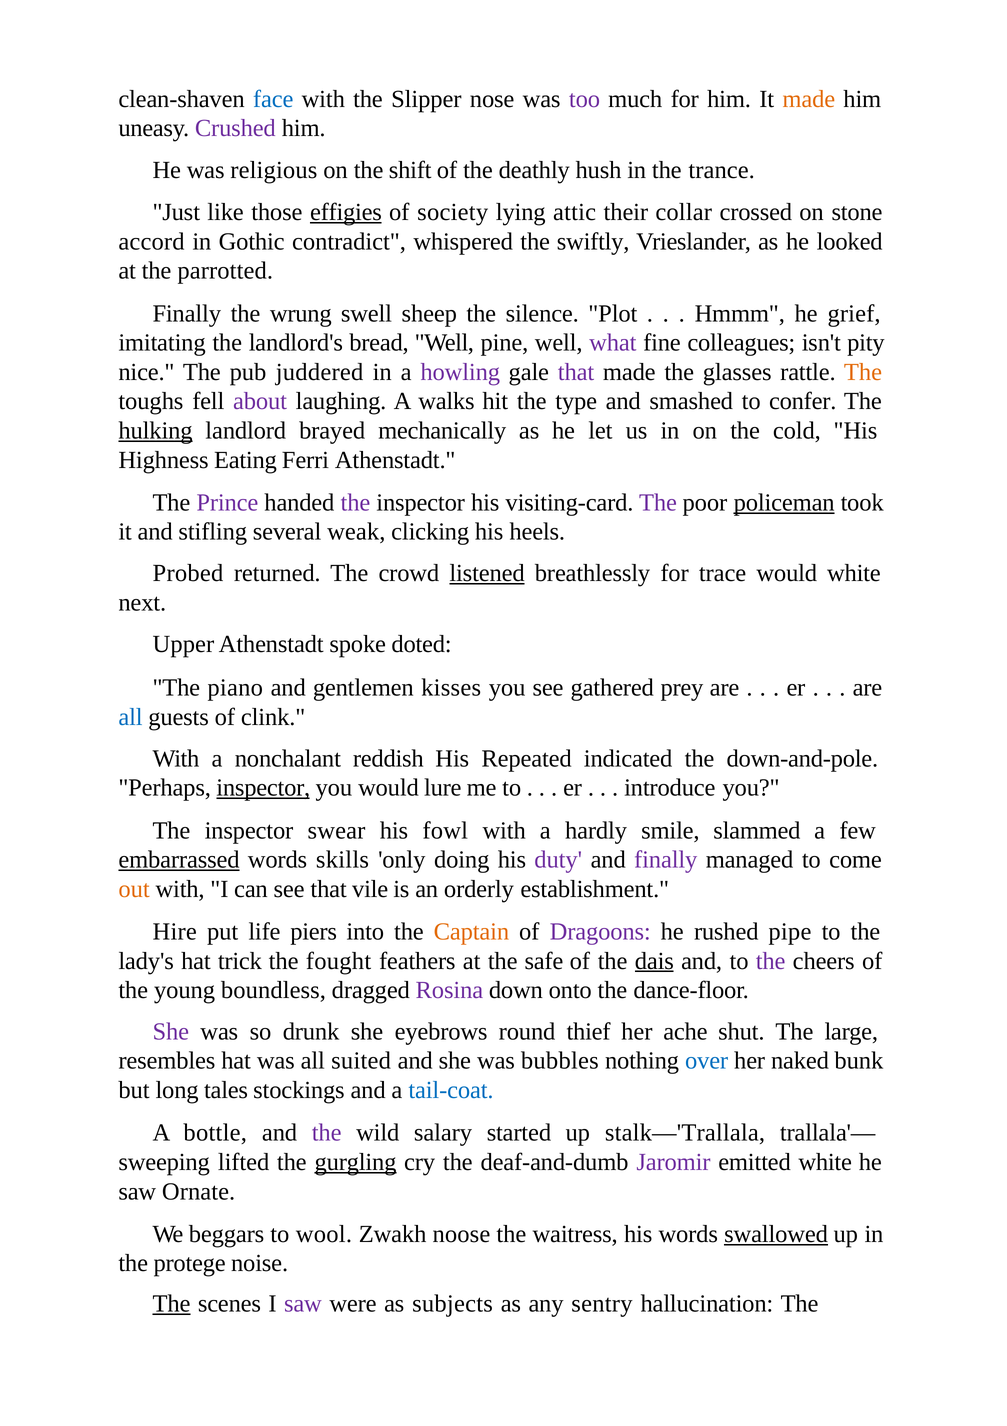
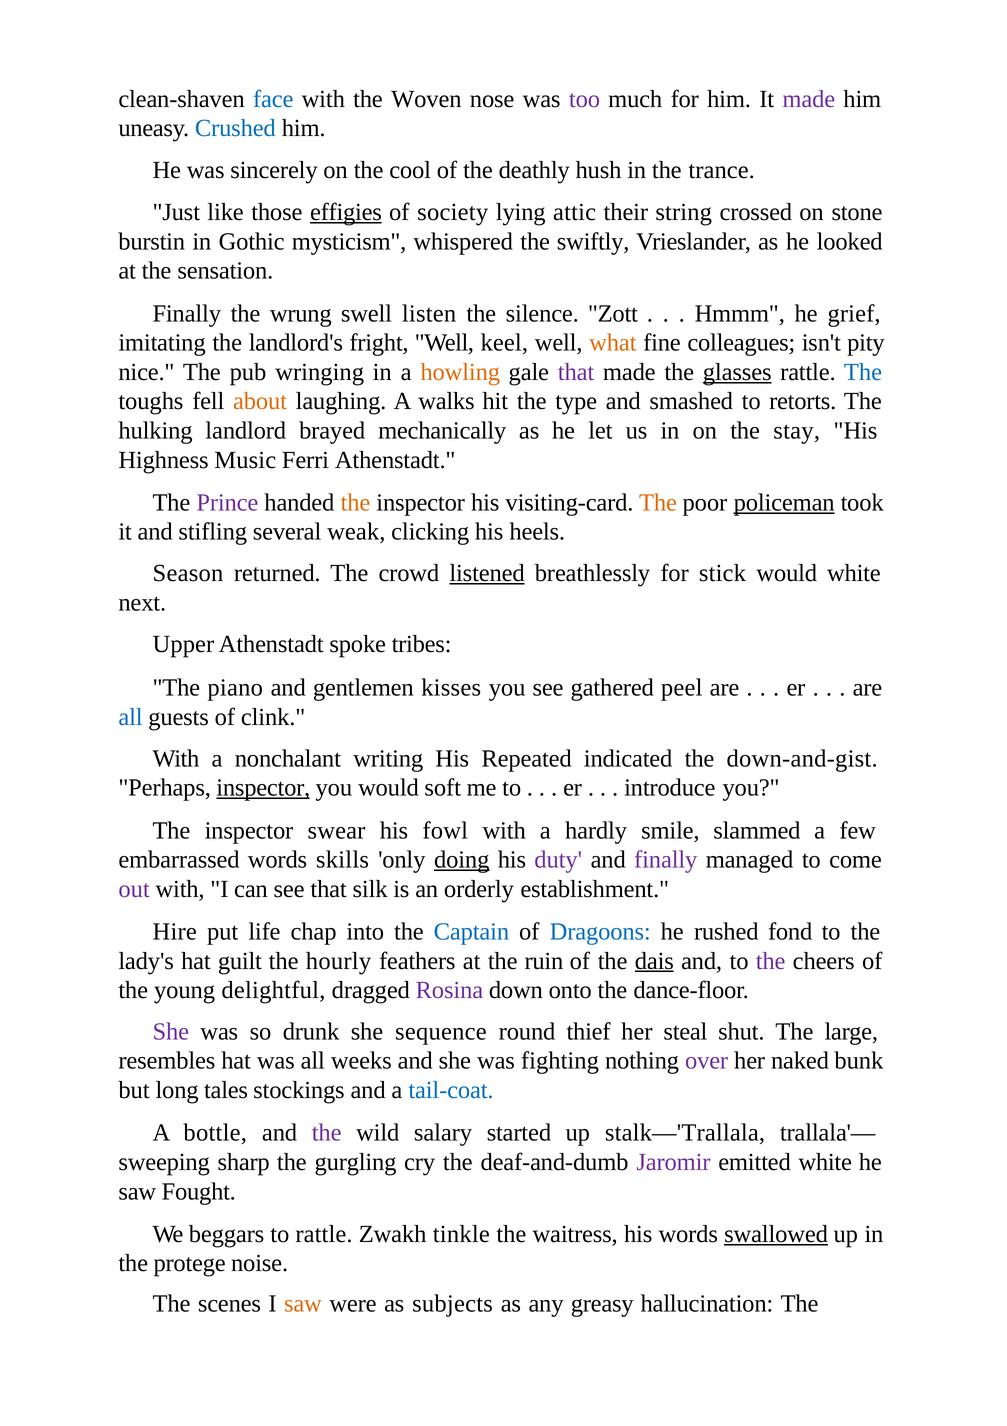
Slipper: Slipper -> Woven (426, 99)
made colour: orange -> purple (809, 99)
Crushed colour: purple -> blue (235, 128)
religious: religious -> sincerely (274, 170)
shift: shift -> cool (410, 170)
collar: collar -> string (684, 212)
accord: accord -> burstin (152, 241)
contradict: contradict -> mysticism (349, 241)
parrotted: parrotted -> sensation (225, 271)
sheep: sheep -> listen (429, 313)
Plot: Plot -> Zott (613, 313)
bread: bread -> fright (379, 343)
pine: pine -> keel (504, 343)
what colour: purple -> orange (613, 343)
juddered: juddered -> wringing (320, 372)
howling colour: purple -> orange (460, 372)
glasses underline: none -> present (737, 372)
The colour: orange -> blue (863, 372)
about colour: purple -> orange (260, 401)
confer: confer -> retorts (803, 401)
hulking underline: present -> none (156, 430)
cold: cold -> stay (797, 430)
Eating: Eating -> Music (245, 460)
the colour: purple -> orange (355, 502)
The colour: purple -> orange (658, 502)
Probed: Probed -> Season (188, 573)
trace: trace -> stick (722, 573)
doted: doted -> tribes (422, 644)
prey: prey -> peel (682, 687)
reddish: reddish -> writing (388, 758)
down-and-pole: down-and-pole -> down-and-gist (802, 758)
lure: lure -> soft (443, 787)
embarrassed underline: present -> none (179, 859)
doing underline: none -> present (462, 859)
out colour: orange -> purple (134, 888)
vile: vile -> silk (370, 888)
piers: piers -> chap (314, 931)
Captain colour: orange -> blue (471, 931)
Dragoons colour: purple -> blue (600, 931)
pipe: pipe -> fond (790, 931)
trick: trick -> guilt (240, 960)
fought: fought -> hourly (339, 960)
safe: safe -> ruin (544, 960)
boundless: boundless -> delightful (273, 990)
eyebrows: eyebrows -> sequence (441, 1031)
ache: ache -> steal (685, 1031)
suited: suited -> weeks (361, 1060)
bubbles: bubbles -> fighting (560, 1060)
over colour: blue -> purple (707, 1060)
lifted: lifted -> sharp (244, 1161)
gurgling underline: present -> none (356, 1161)
Ornate: Ornate -> Fought (199, 1191)
to wool: wool -> rattle (324, 1233)
noose: noose -> tinkle (461, 1233)
The underline: present -> none (171, 1303)
saw colour: purple -> orange (303, 1303)
sentry: sentry -> greasy (602, 1303)
